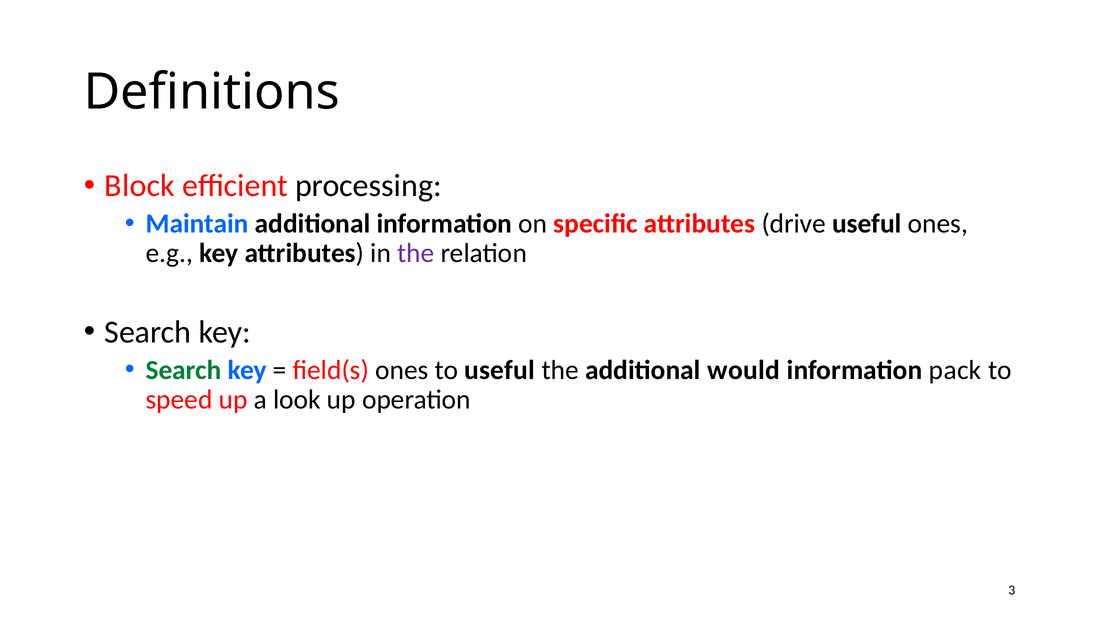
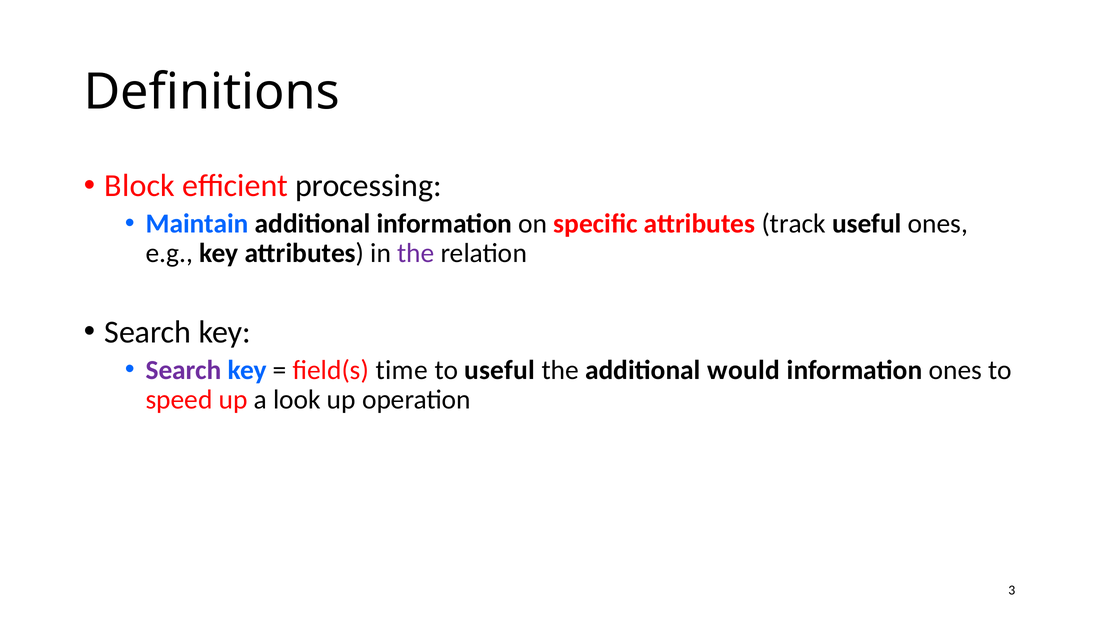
drive: drive -> track (794, 224)
Search colour: green -> purple (184, 370)
field(s ones: ones -> time (402, 370)
information pack: pack -> ones (955, 370)
